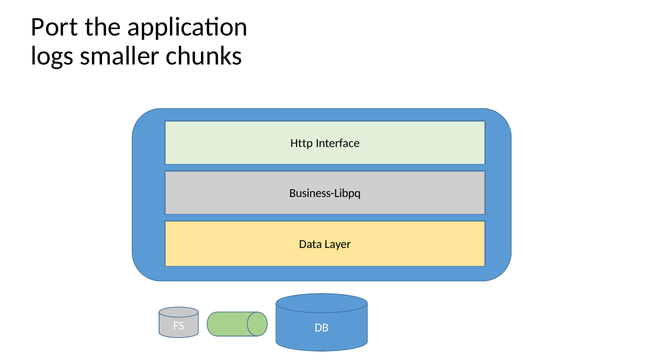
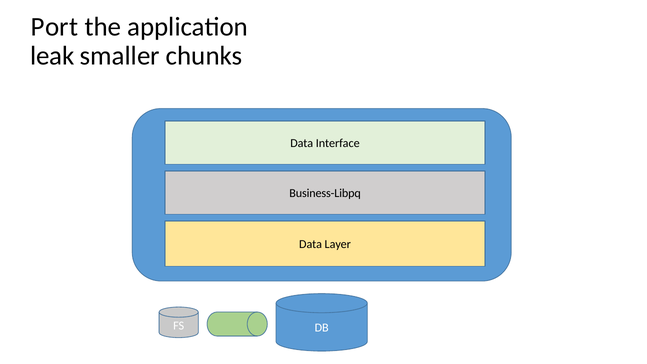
logs: logs -> leak (52, 56)
Http: Http -> Data (302, 143)
